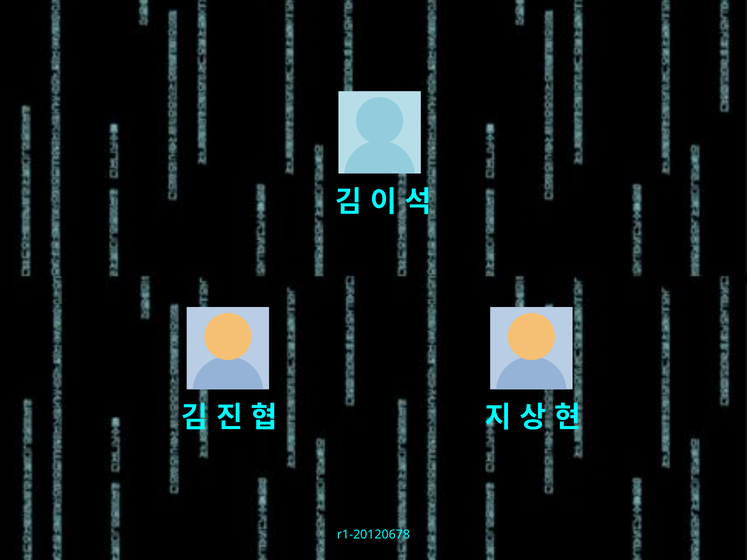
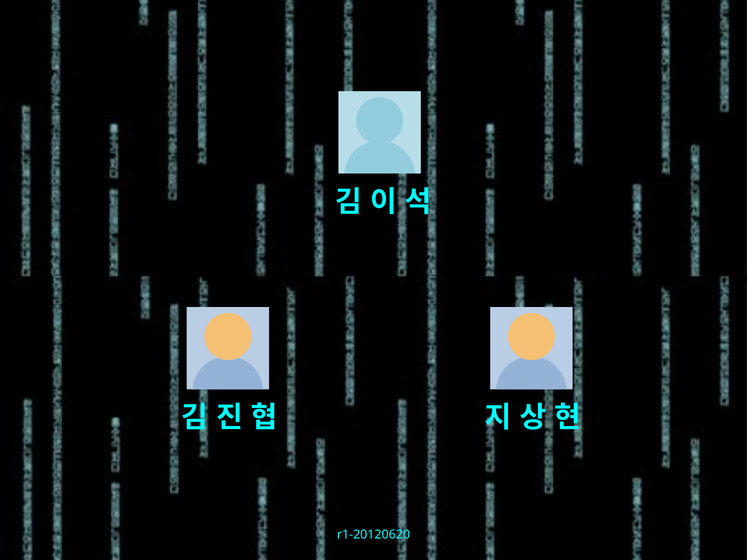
r1-20120678: r1-20120678 -> r1-20120620 (373, 535)
